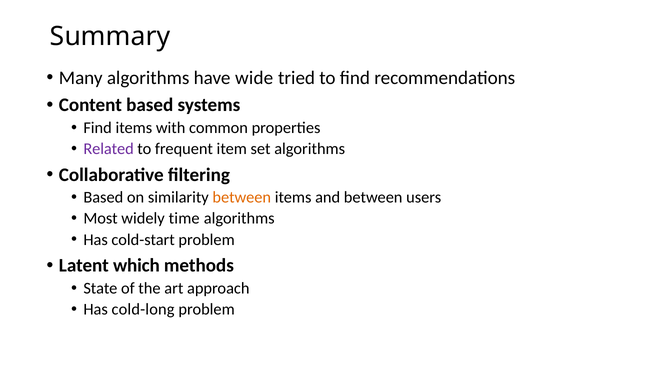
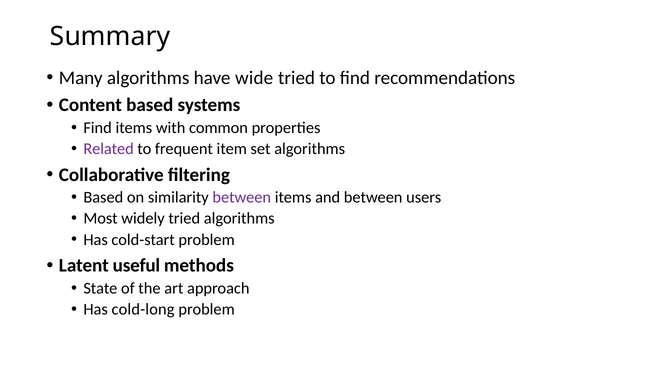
between colour: orange -> purple (242, 197)
widely time: time -> tried (184, 218)
which: which -> useful (136, 265)
